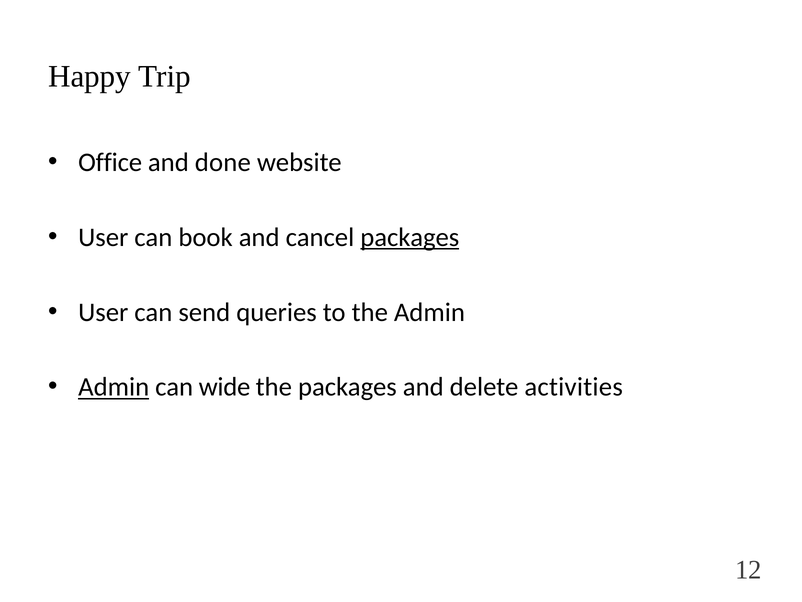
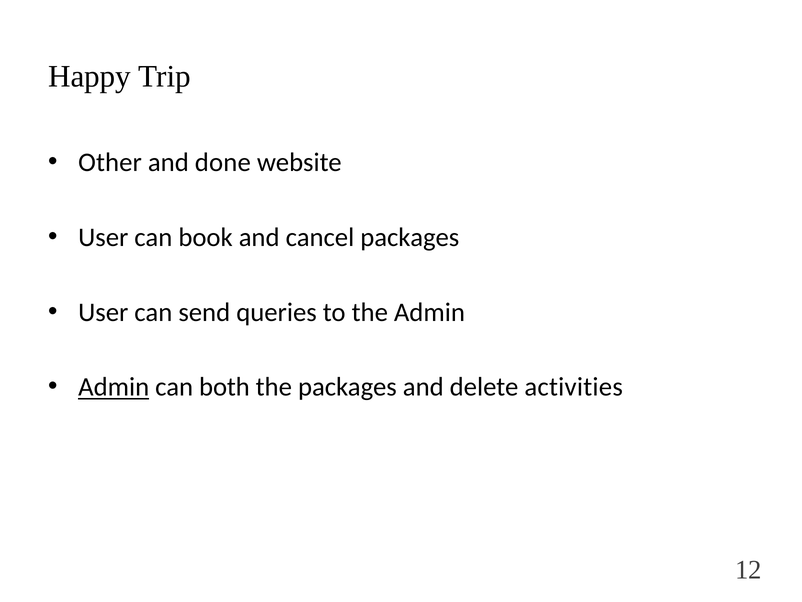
Office: Office -> Other (110, 162)
packages underline: present -> none (410, 237)
wide: wide -> both (224, 387)
